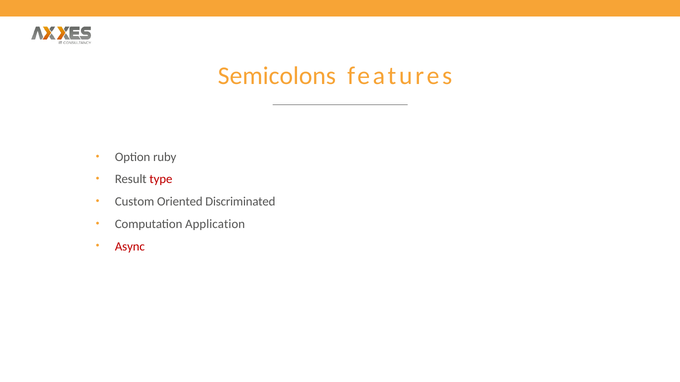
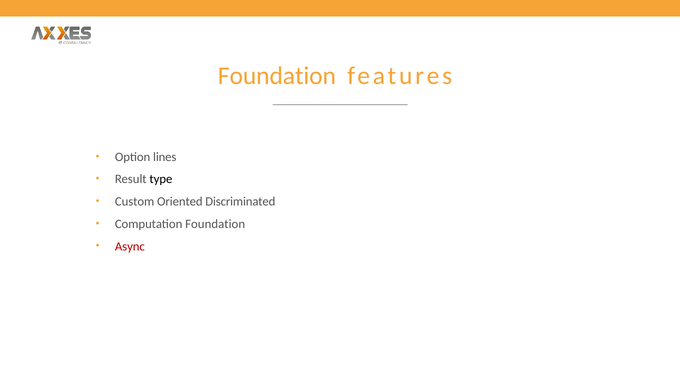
Semicolons: Semicolons -> Foundation (277, 76)
ruby: ruby -> lines (165, 157)
type colour: red -> black (161, 180)
Computation Application: Application -> Foundation (215, 224)
